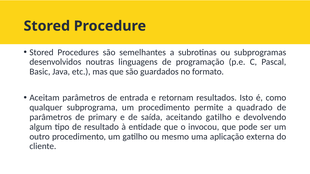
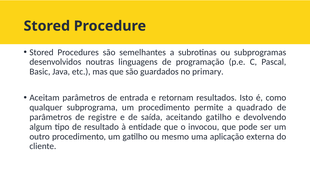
formato: formato -> primary (208, 72)
primary: primary -> registre (102, 117)
